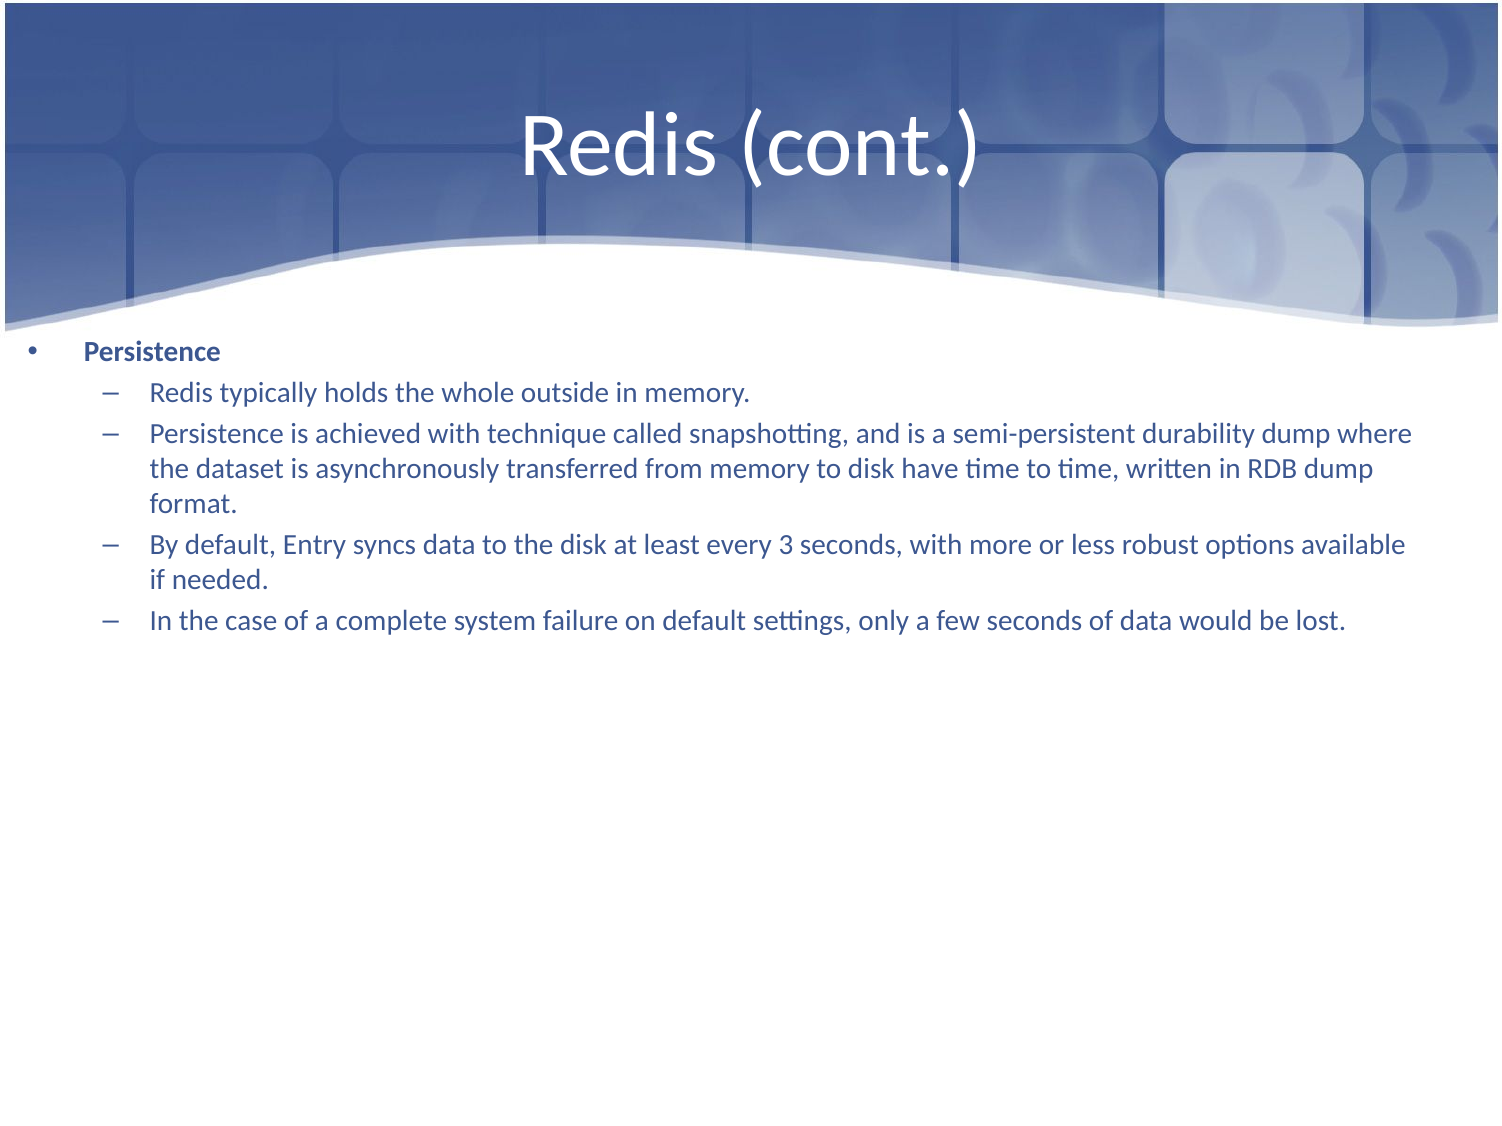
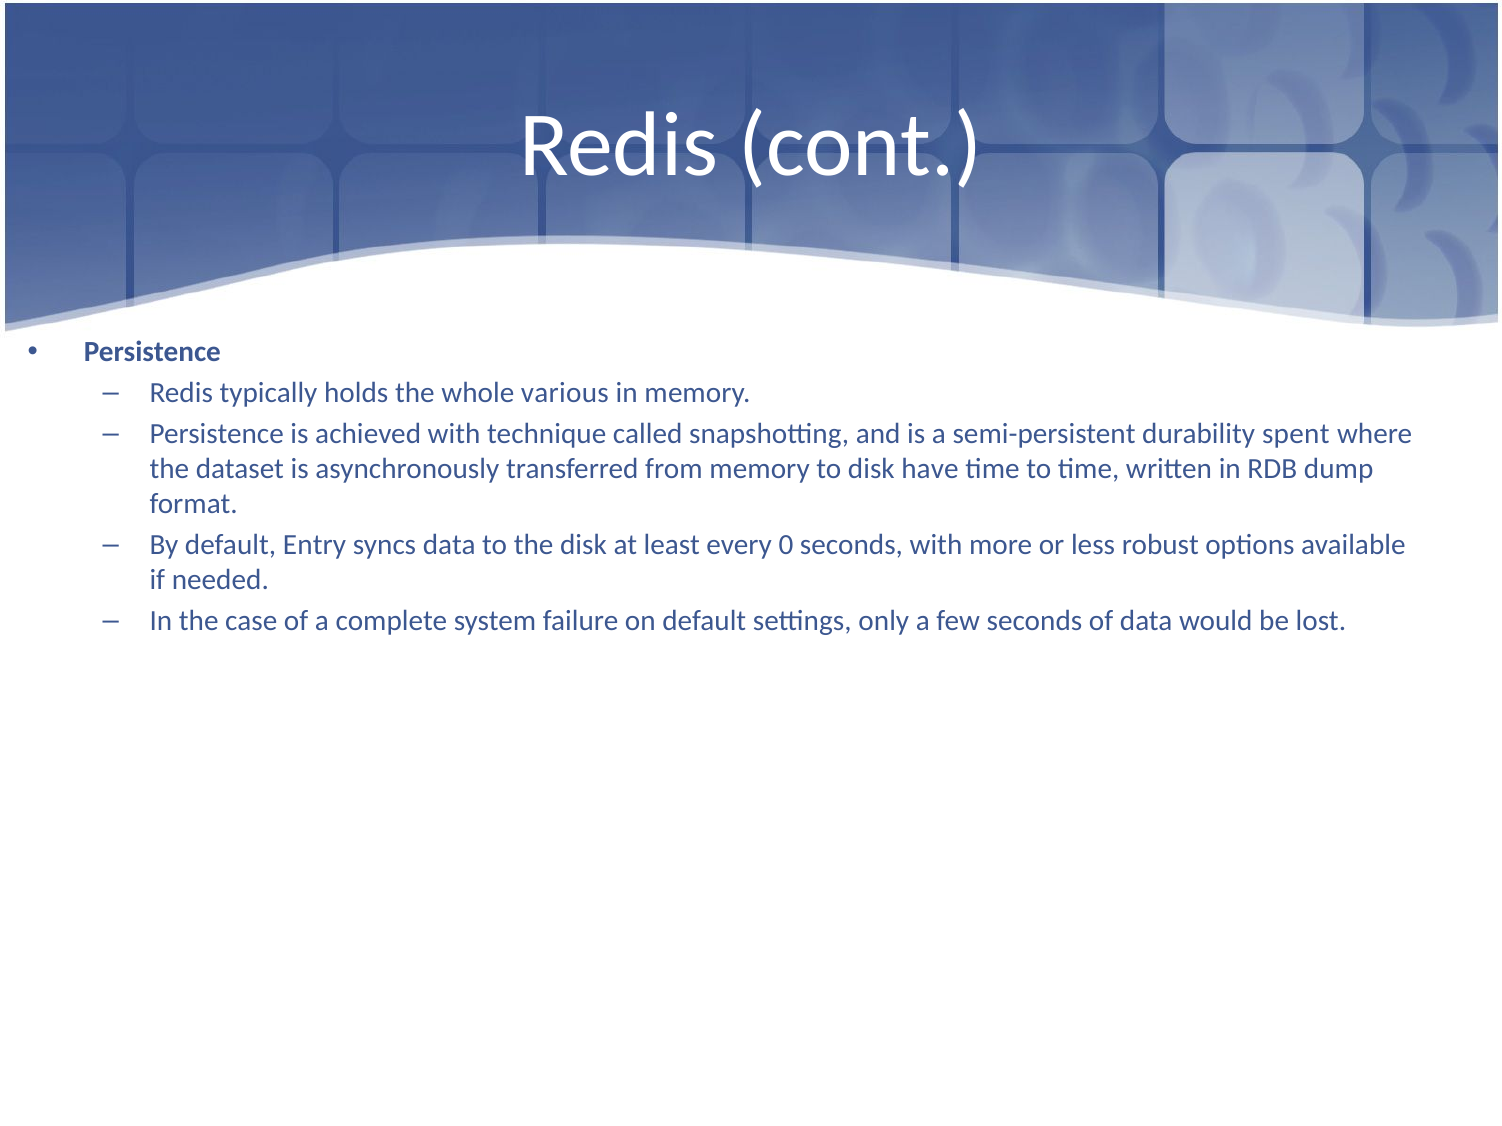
outside: outside -> various (565, 393)
durability dump: dump -> spent (1296, 434)
3: 3 -> 0 (786, 545)
